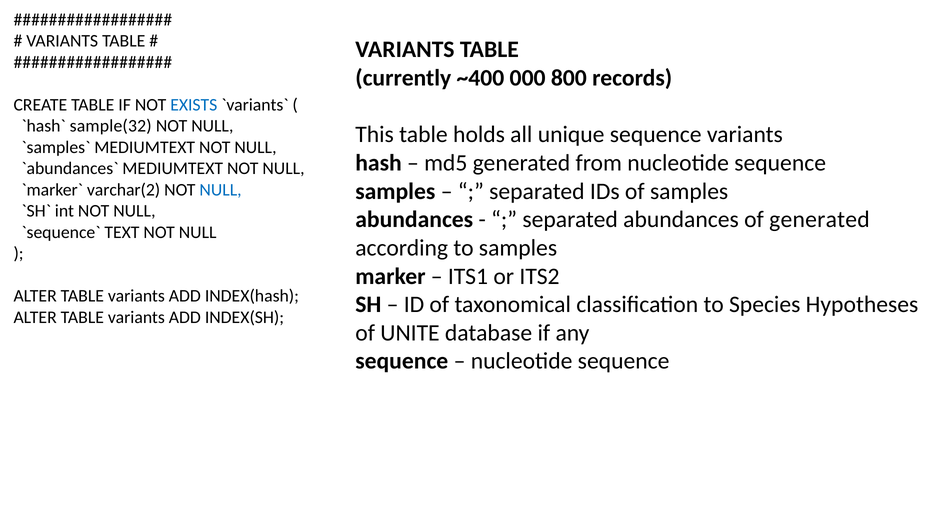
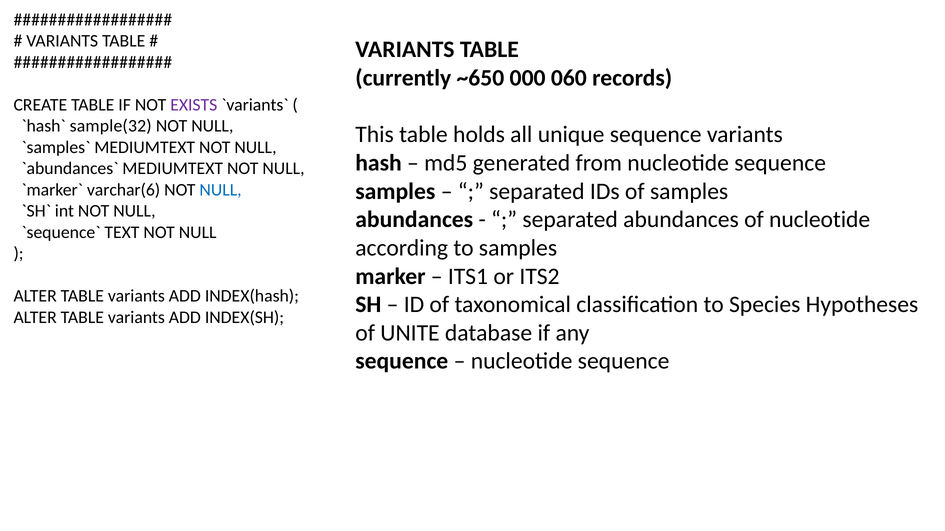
~400: ~400 -> ~650 (480, 78)
800: 800 -> 060 (569, 78)
EXISTS colour: blue -> purple (194, 105)
varchar(2: varchar(2 -> varchar(6 (124, 190)
of generated: generated -> nucleotide (820, 220)
